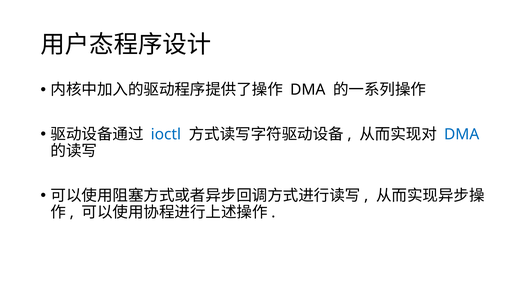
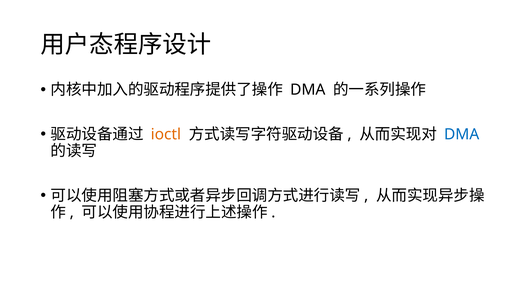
ioctl colour: blue -> orange (166, 135)
